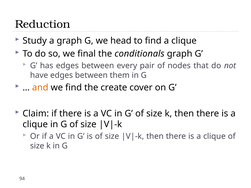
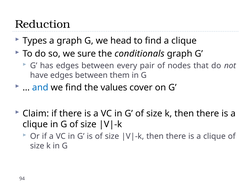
Study: Study -> Types (35, 41)
final: final -> sure (87, 54)
and colour: orange -> blue (40, 88)
create: create -> values (114, 88)
